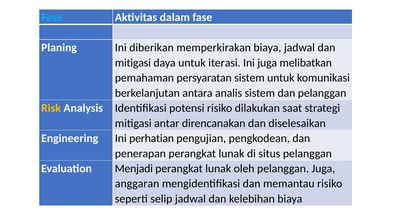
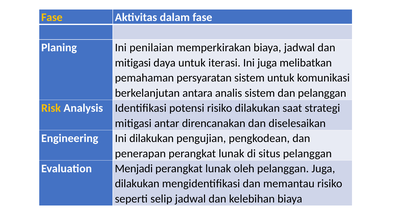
Fase colour: light blue -> yellow (52, 17)
diberikan: diberikan -> penilaian (151, 48)
Ini perhatian: perhatian -> dilakukan (152, 139)
anggaran: anggaran -> dilakukan (137, 184)
